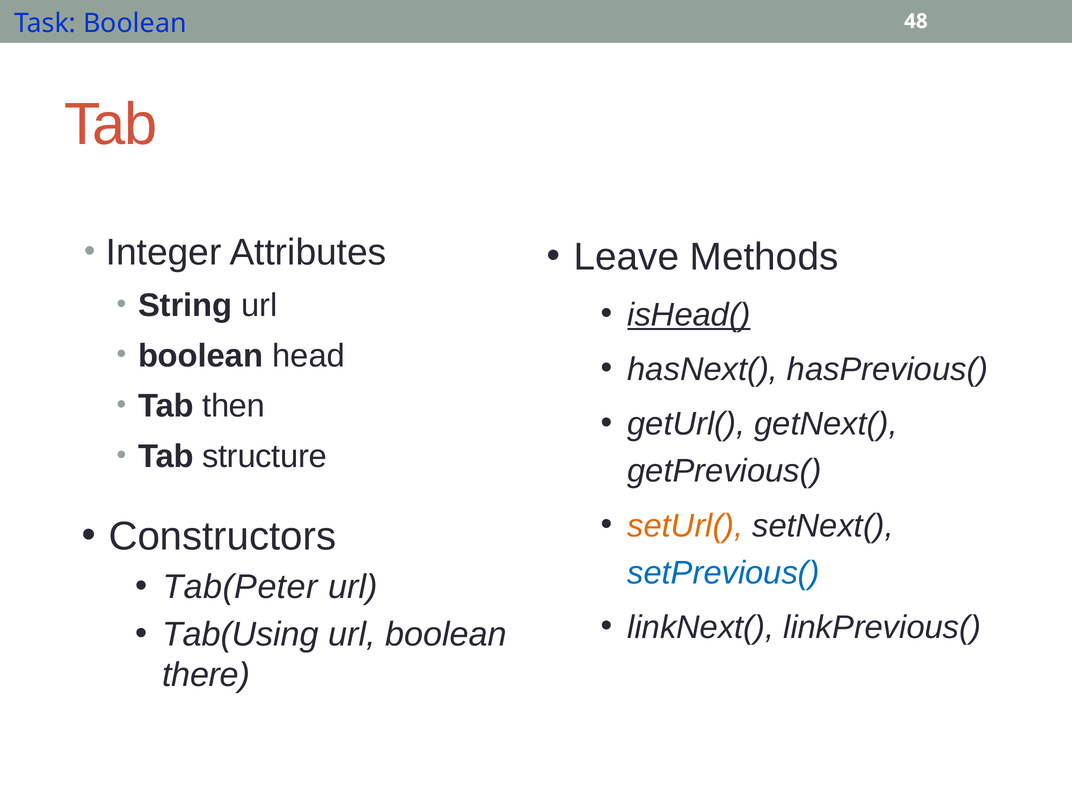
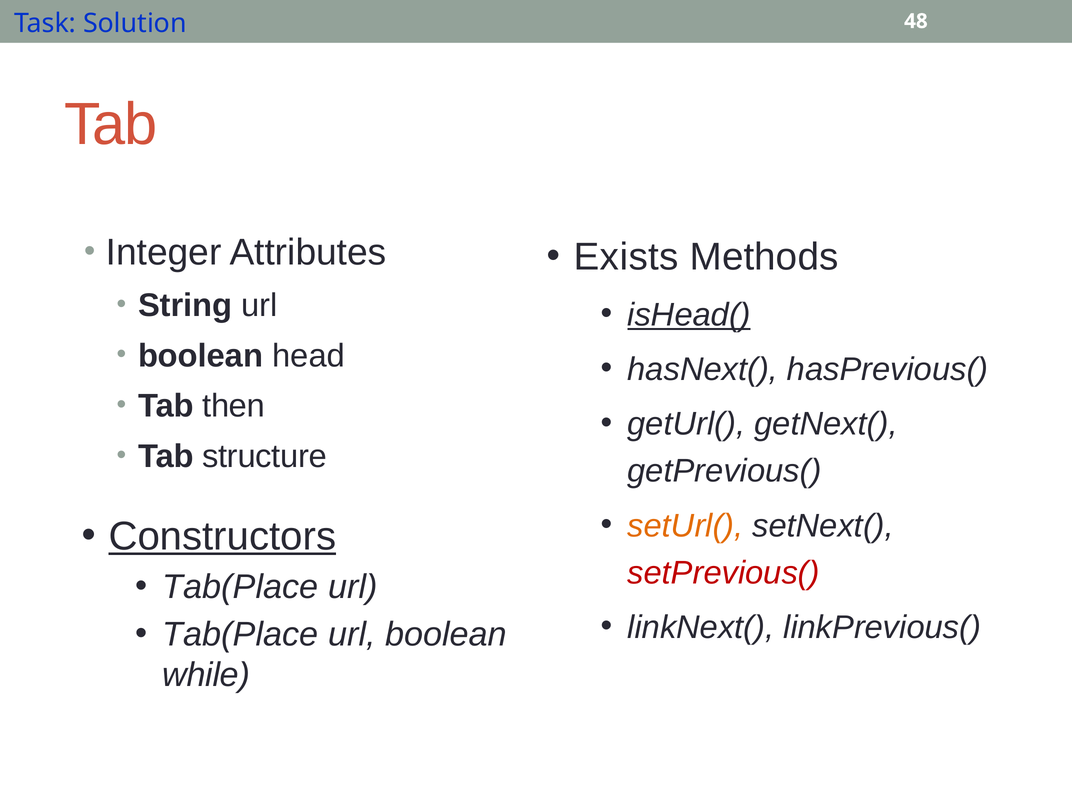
Task Boolean: Boolean -> Solution (135, 23)
Leave: Leave -> Exists (626, 257)
Constructors underline: none -> present (222, 537)
setPrevious( colour: blue -> red (724, 573)
Tab(Peter: Tab(Peter -> Tab(Place (240, 587)
Tab(Using: Tab(Using -> Tab(Place (240, 634)
there: there -> while (206, 675)
